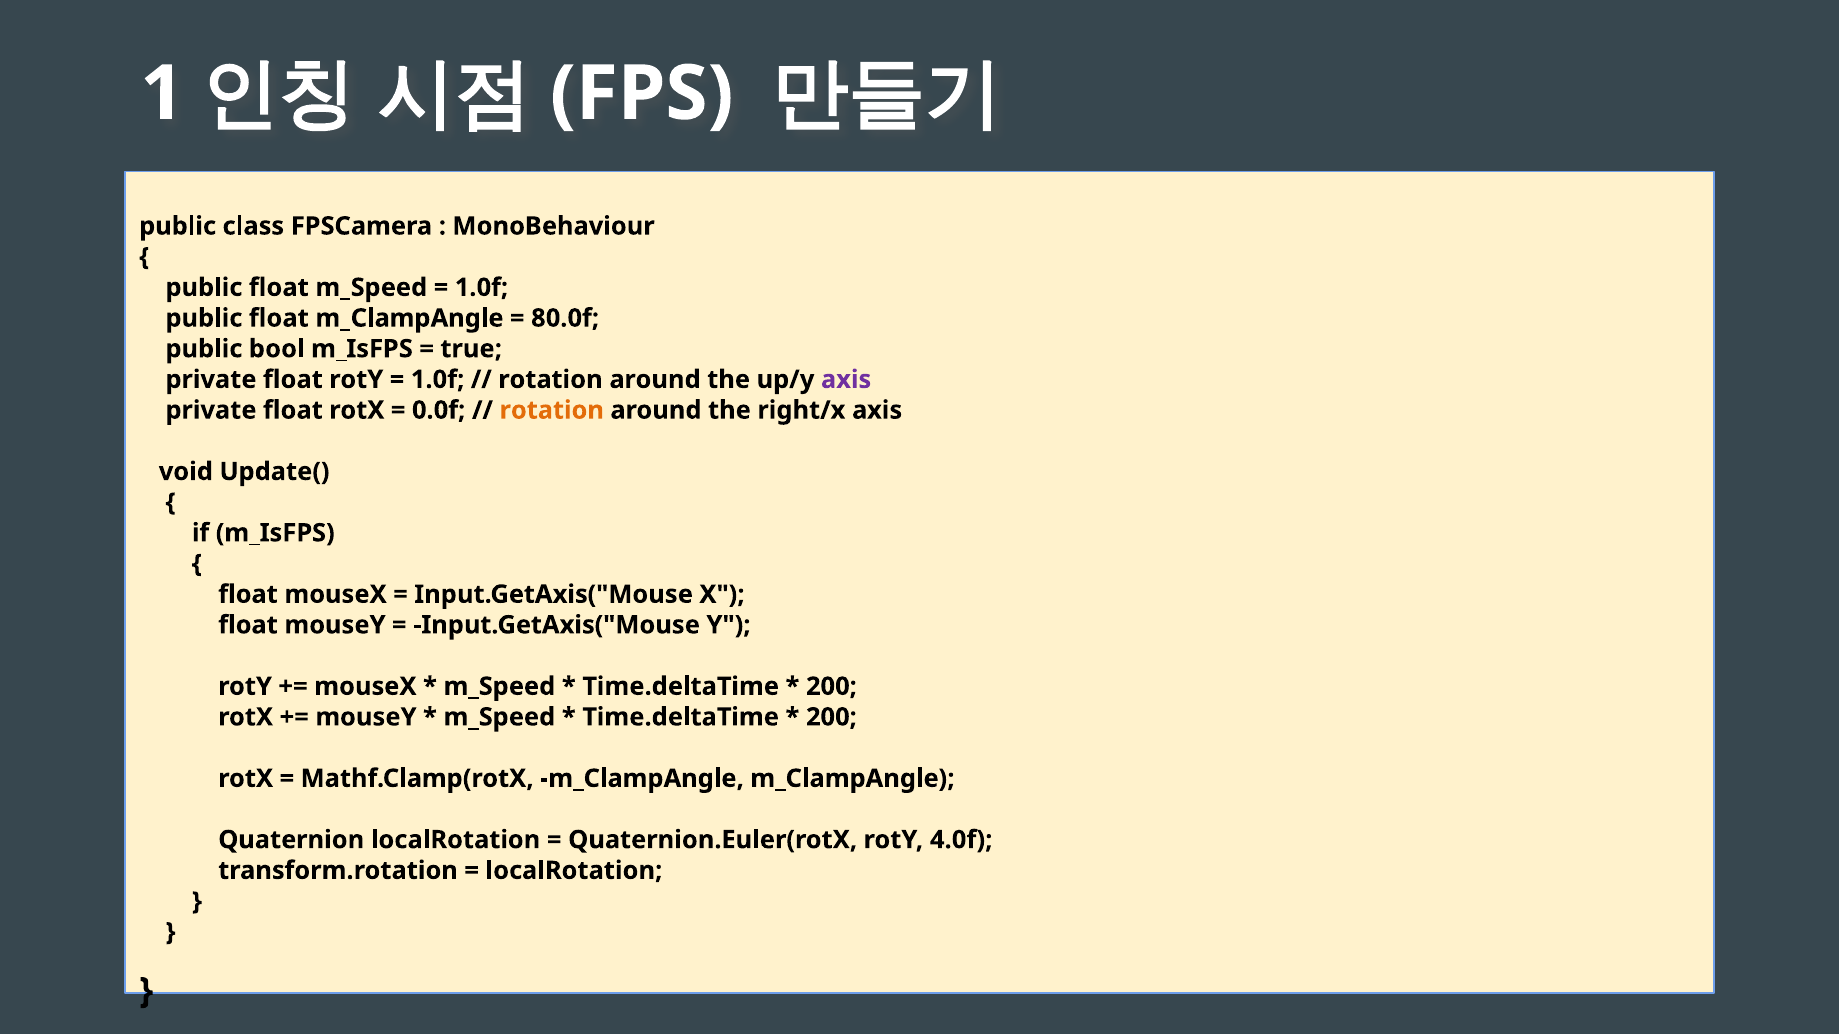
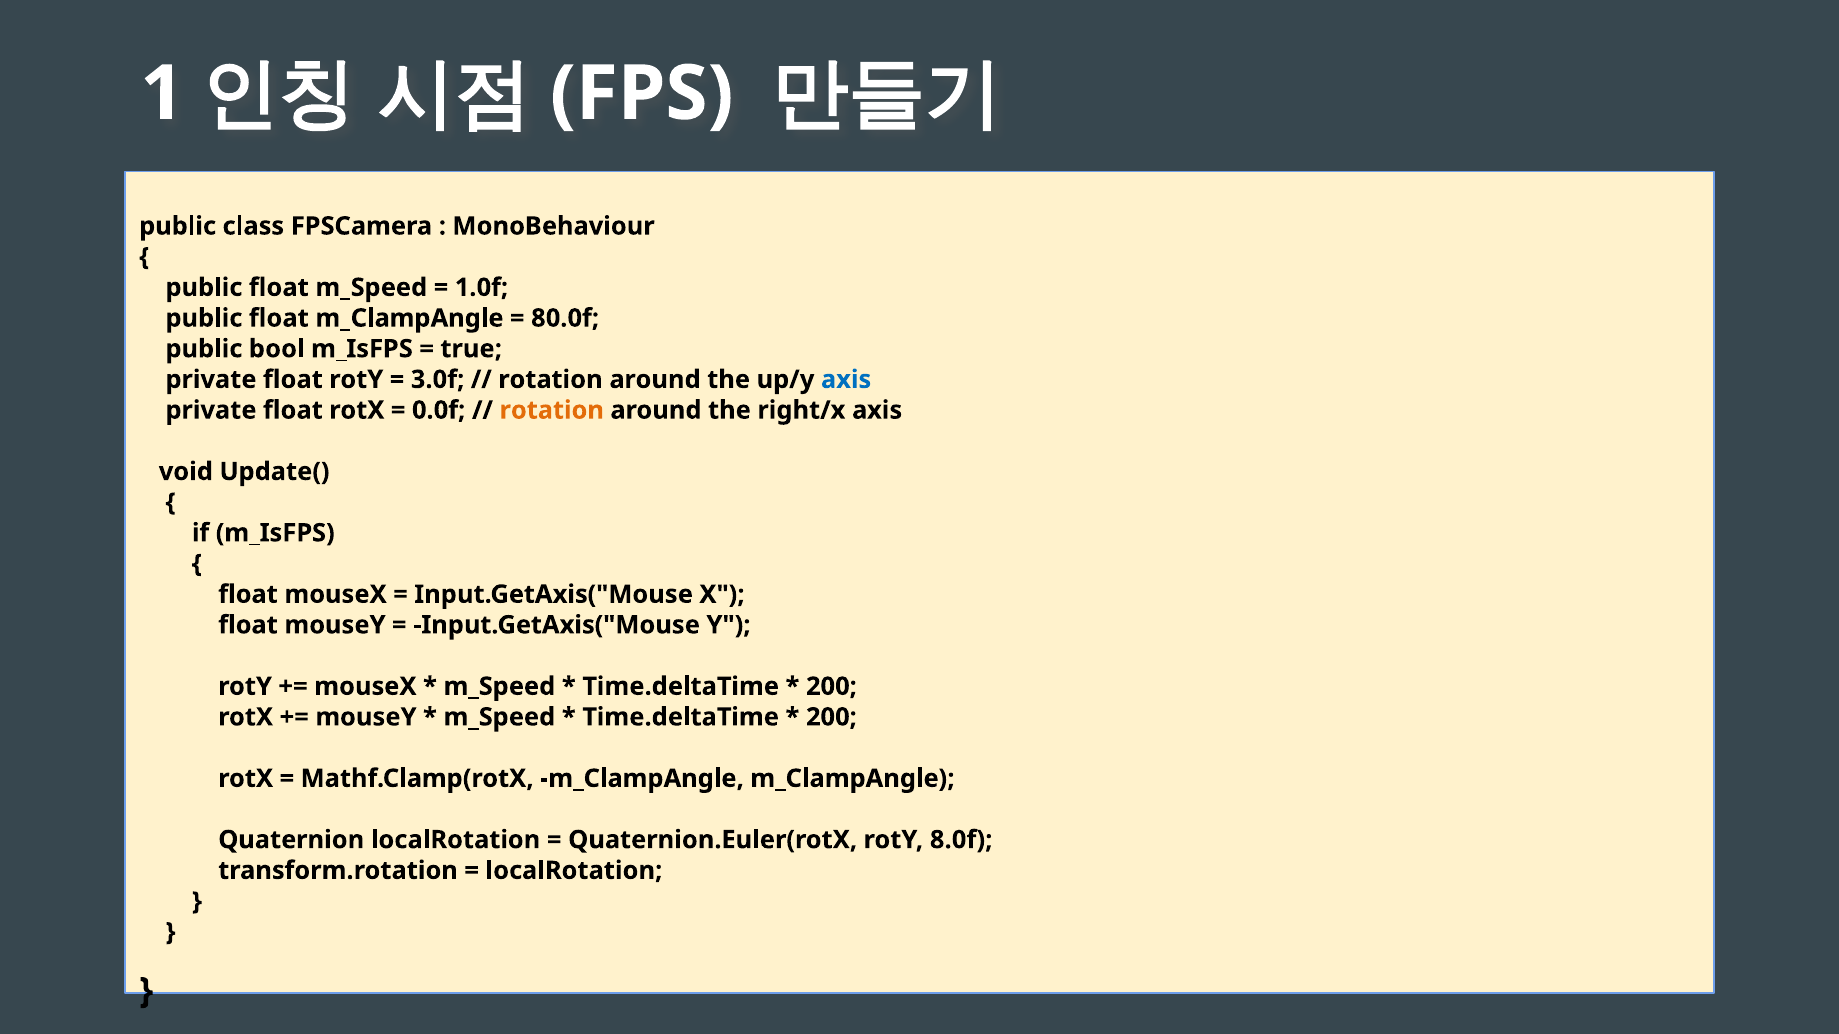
1.0f: 1.0f -> 3.0f (438, 380)
axis colour: purple -> blue (846, 380)
4.0f: 4.0f -> 8.0f (961, 840)
